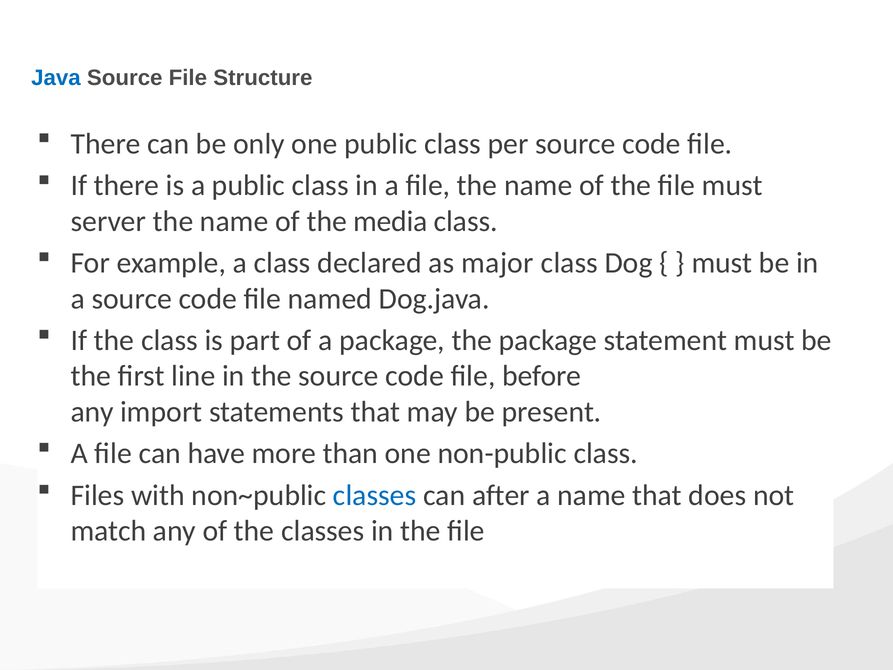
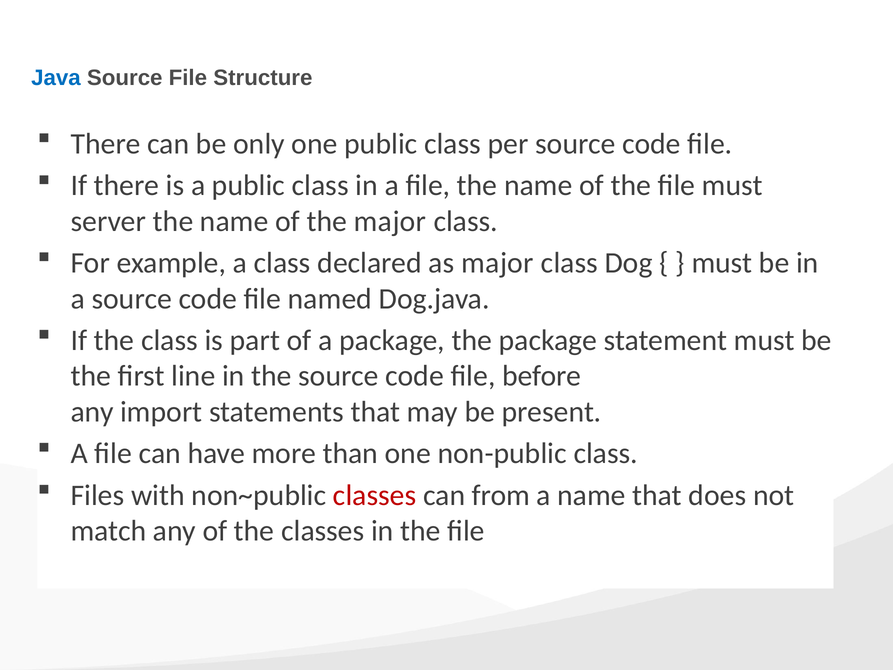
the media: media -> major (390, 221)
classes colour: blue -> red (375, 495)
after: after -> from (501, 495)
